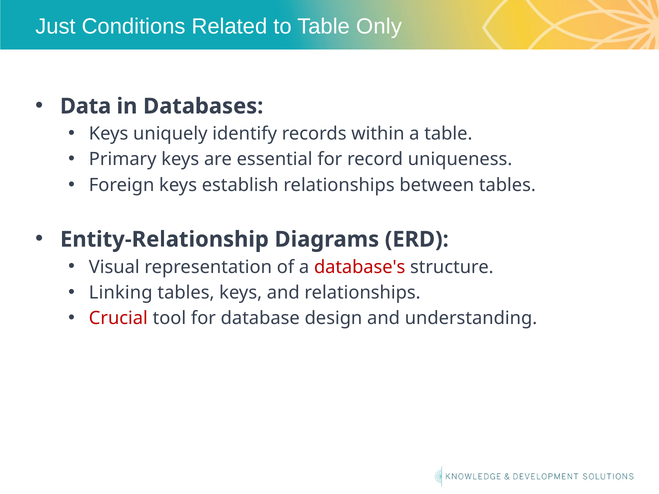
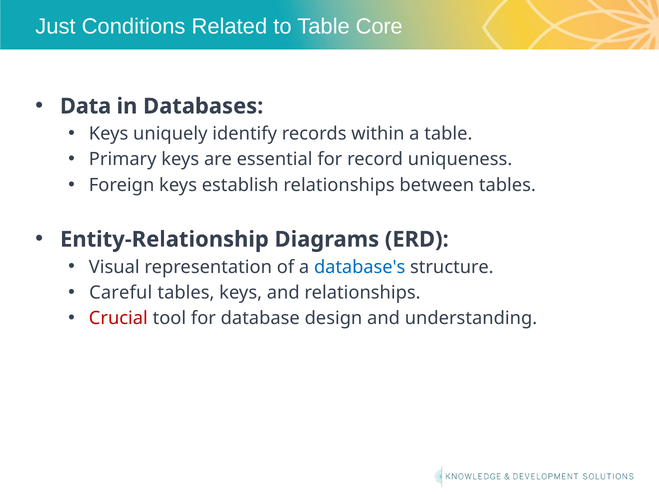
Only: Only -> Core (379, 27)
database's colour: red -> blue (360, 267)
Linking: Linking -> Careful (121, 293)
